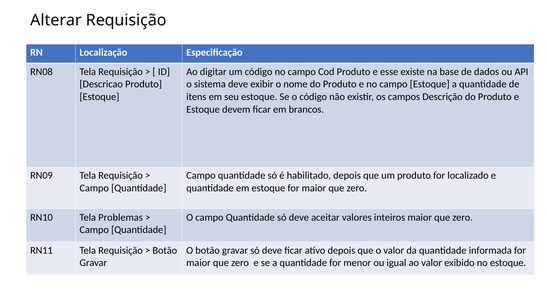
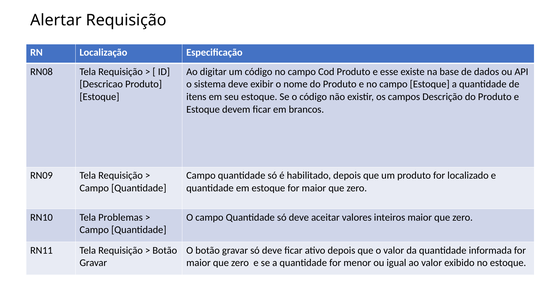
Alterar: Alterar -> Alertar (56, 20)
